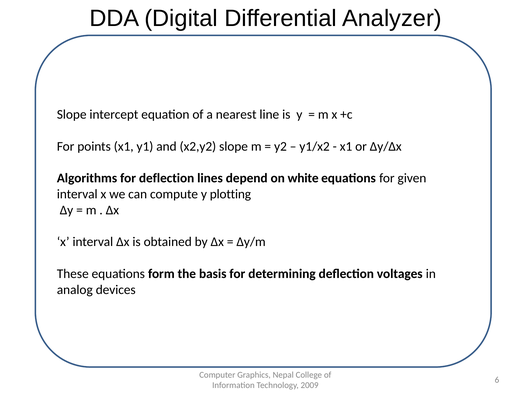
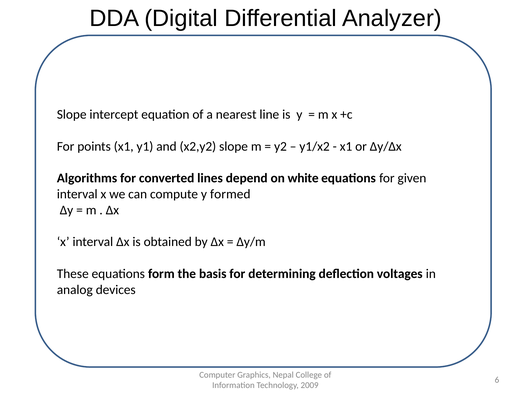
for deflection: deflection -> converted (167, 178)
plotting: plotting -> formed (230, 194)
